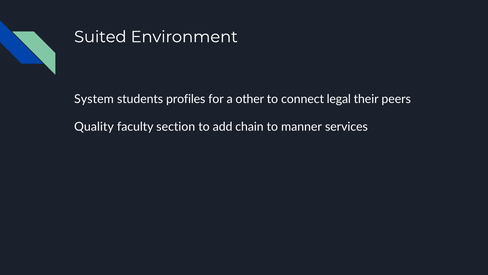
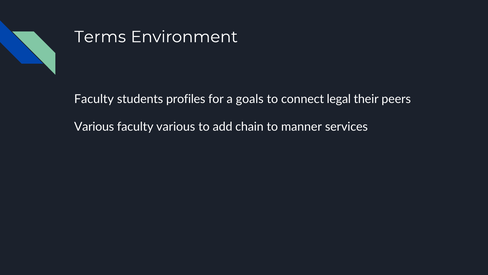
Suited: Suited -> Terms (100, 37)
System: System -> Faculty (94, 99)
other: other -> goals (250, 99)
Quality: Quality -> Various (94, 127)
faculty section: section -> various (176, 127)
